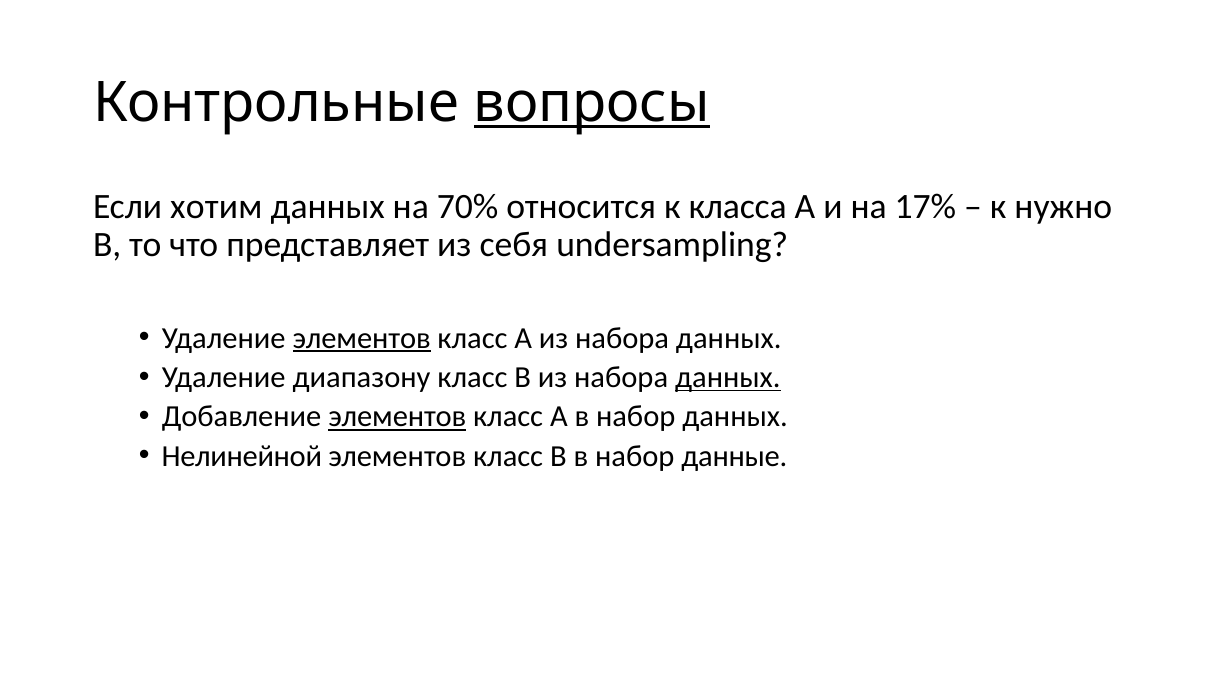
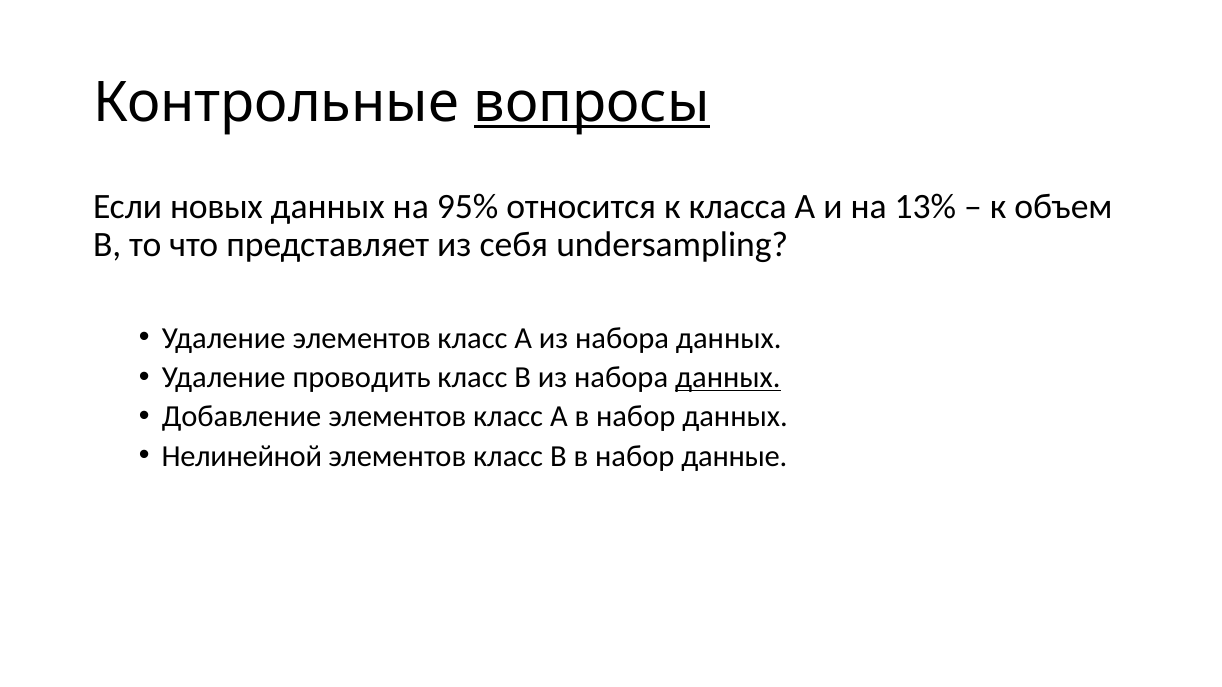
хотим: хотим -> новых (217, 207)
70%: 70% -> 95% (468, 207)
17%: 17% -> 13% (925, 207)
нужно: нужно -> объем (1063, 207)
элементов underline: present -> none (362, 338)
диапазону: диапазону -> проводить (362, 378)
элементов underline: present -> none (397, 417)
